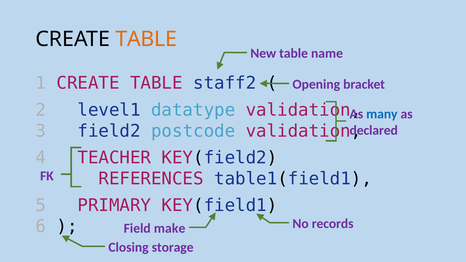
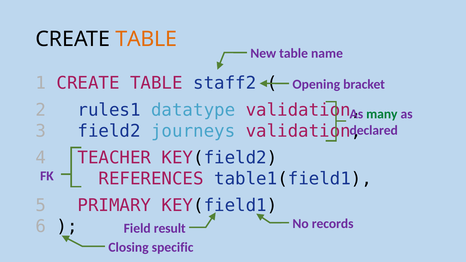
level1: level1 -> rules1 (109, 110)
many colour: blue -> green (382, 114)
postcode: postcode -> journeys (193, 131)
make: make -> result (170, 228)
storage: storage -> specific (173, 247)
